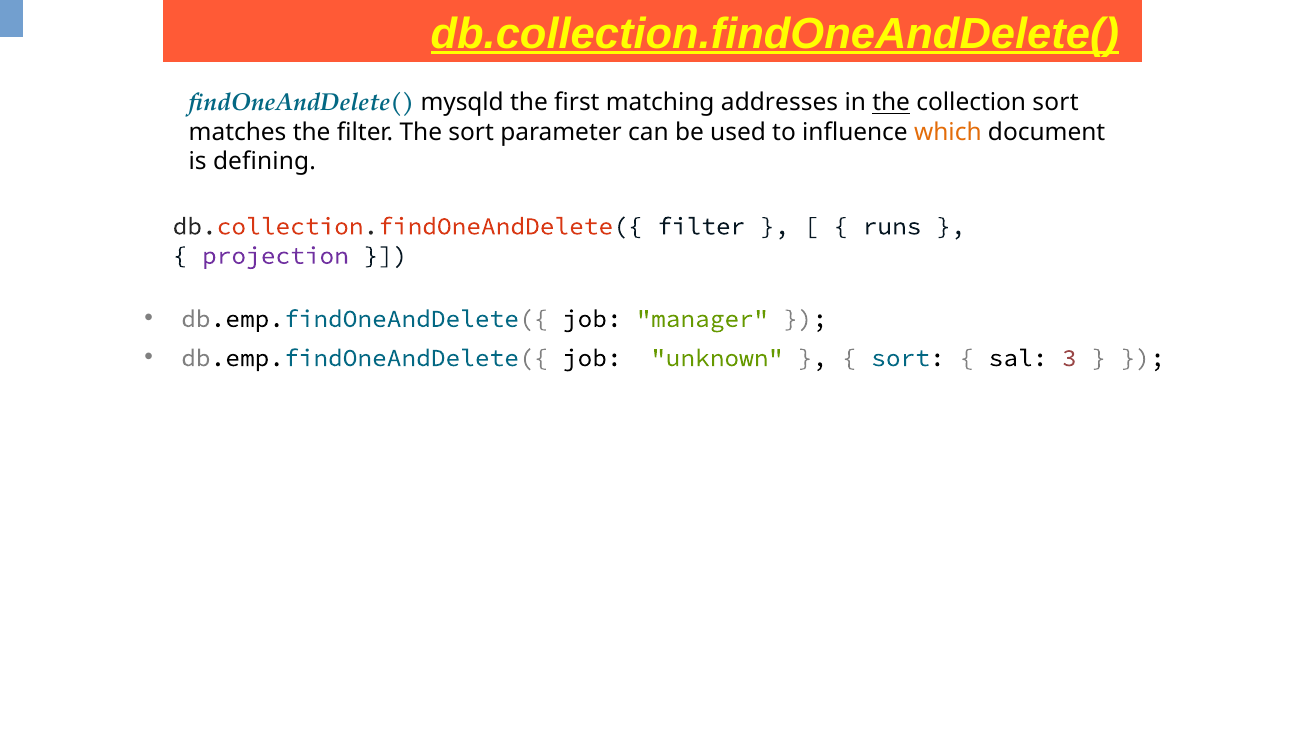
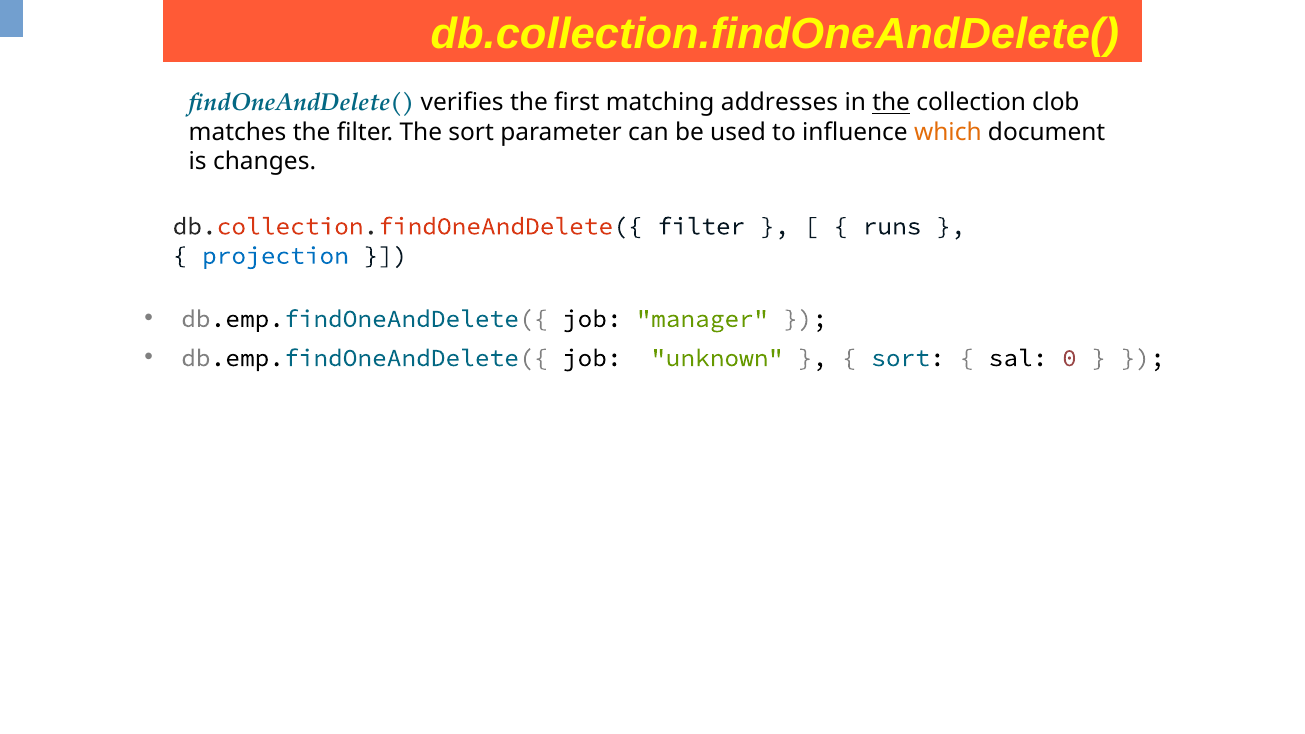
db.collection.findOneAndDelete( underline: present -> none (775, 34)
mysqld: mysqld -> verifies (462, 103)
collection sort: sort -> clob (1056, 103)
defining: defining -> changes (265, 161)
projection colour: purple -> blue (275, 256)
3: 3 -> 0 (1069, 358)
